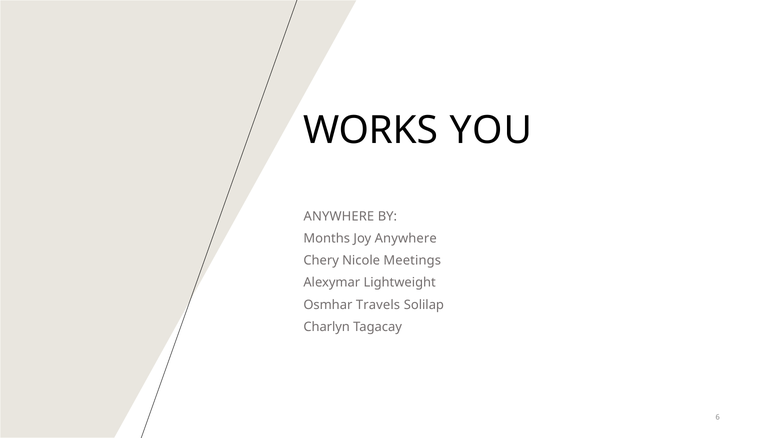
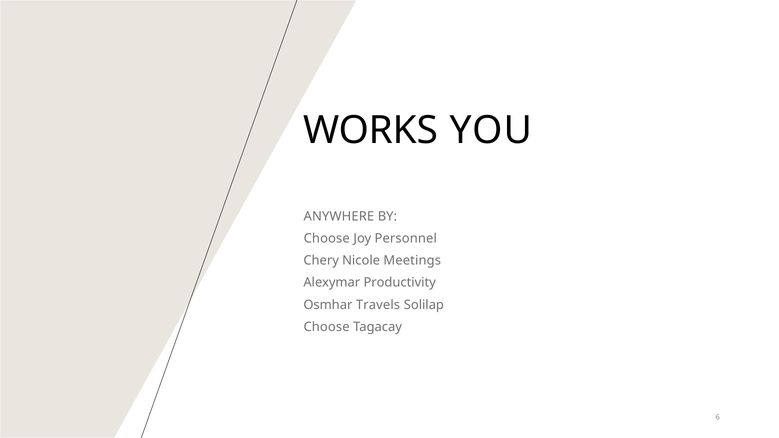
Months: Months -> Choose (327, 239)
Joy Anywhere: Anywhere -> Personnel (406, 239)
Lightweight: Lightweight -> Productivity (400, 283)
Charlyn: Charlyn -> Choose (327, 327)
